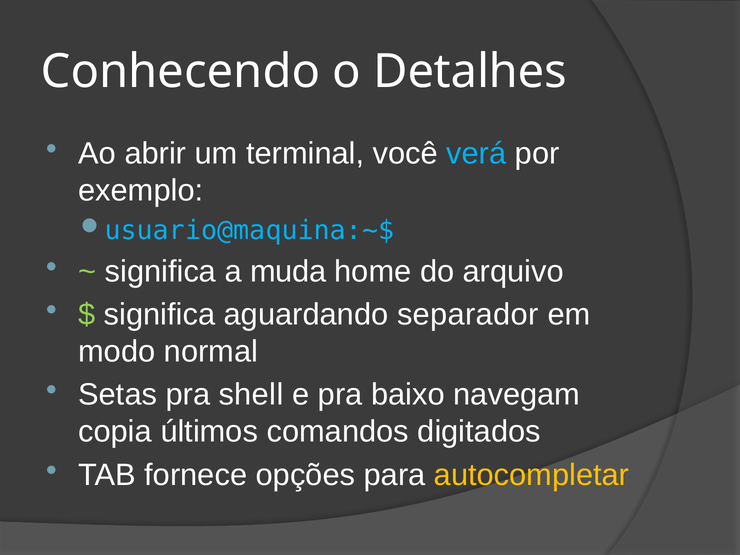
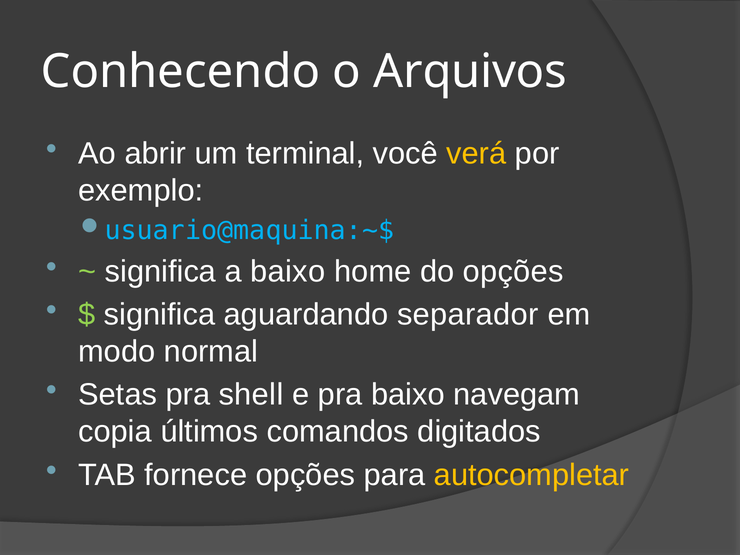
Detalhes: Detalhes -> Arquivos (470, 72)
verá colour: light blue -> yellow (476, 154)
a muda: muda -> baixo (288, 271)
do arquivo: arquivo -> opções (513, 271)
